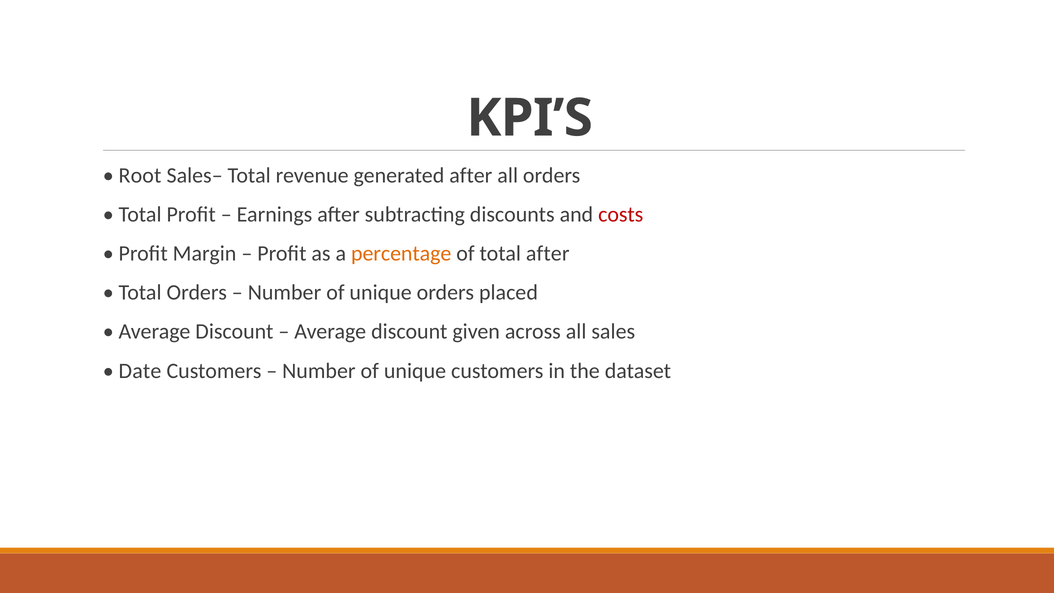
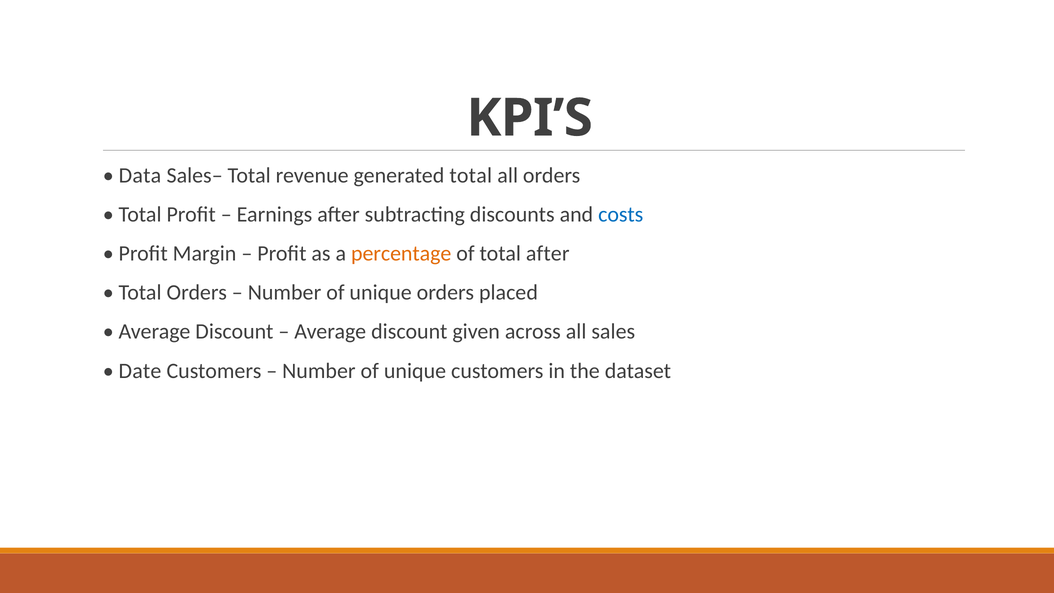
Root: Root -> Data (140, 175)
generated after: after -> total (471, 175)
costs colour: red -> blue (621, 214)
